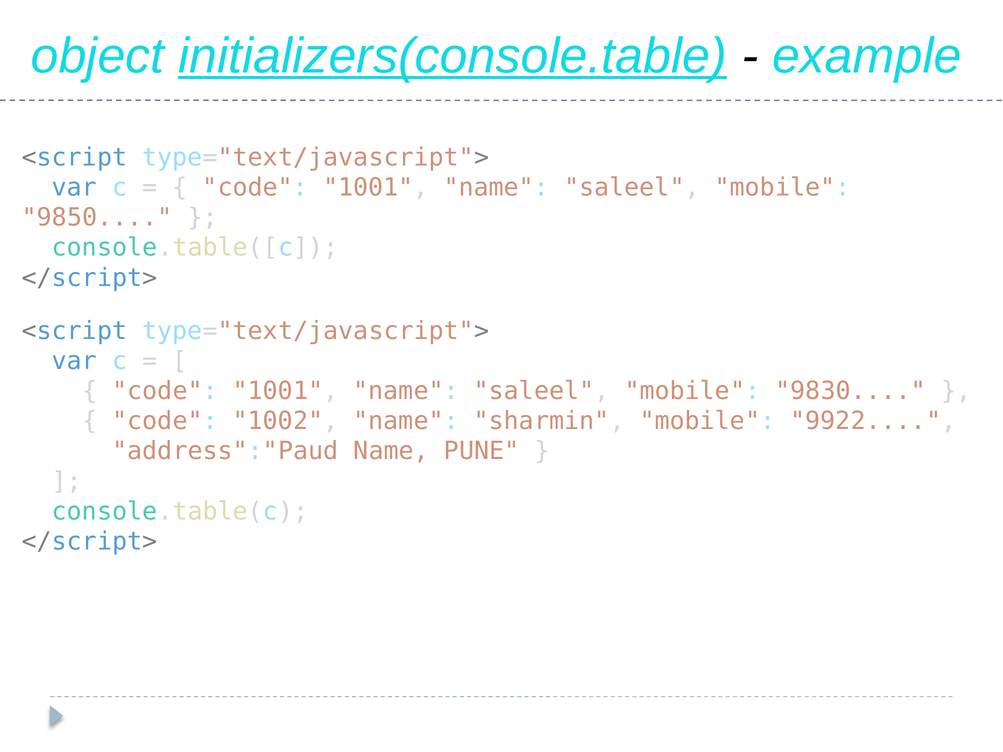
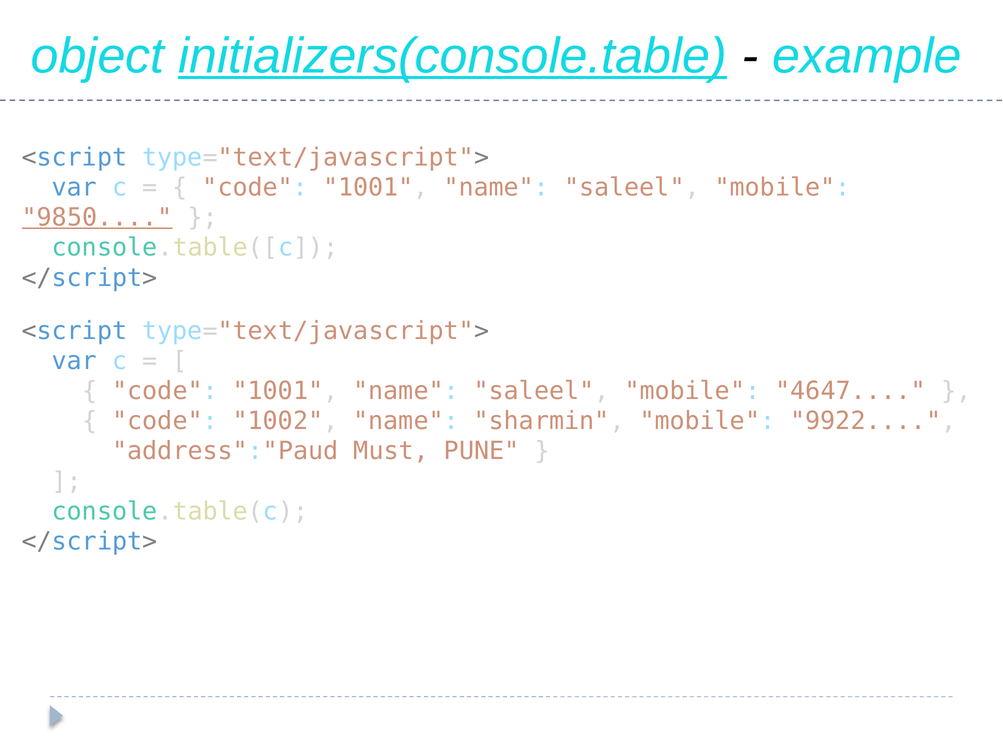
9850 underline: none -> present (97, 218)
9830: 9830 -> 4647 (851, 391)
address":"Paud Name: Name -> Must (391, 451)
